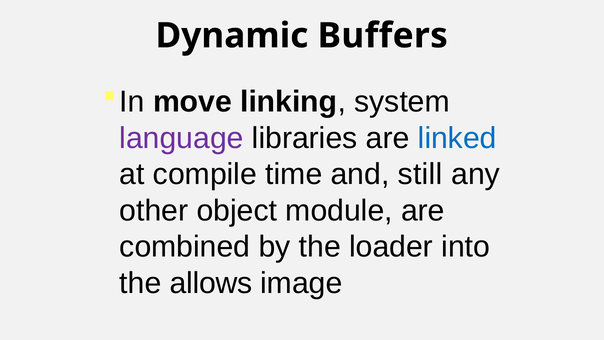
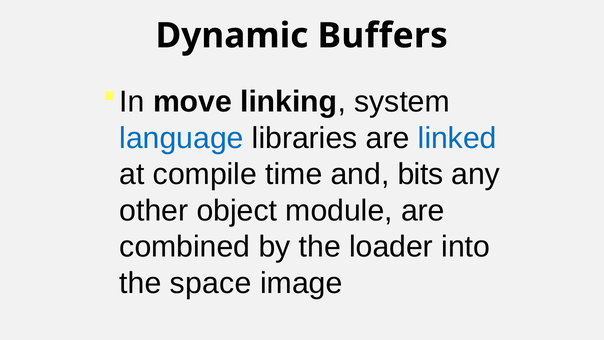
language colour: purple -> blue (182, 138)
still: still -> bits (421, 174)
allows: allows -> space (211, 283)
